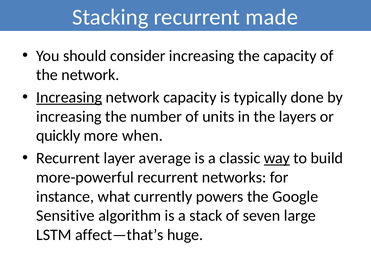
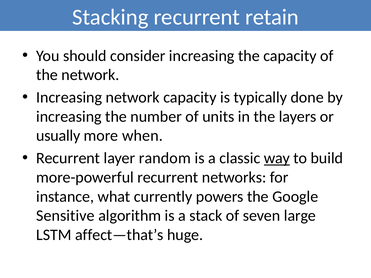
made: made -> retain (272, 17)
Increasing underline: present -> none (69, 97)
quickly: quickly -> usually (58, 136)
average: average -> random (165, 158)
